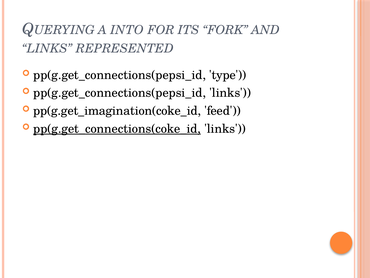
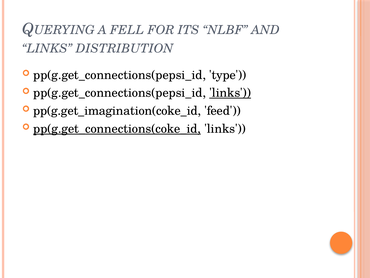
INTO: INTO -> FELL (127, 30)
FORK: FORK -> NLBF (225, 30)
REPRESENTED: REPRESENTED -> DISTRIBUTION (125, 48)
links underline: none -> present (230, 93)
